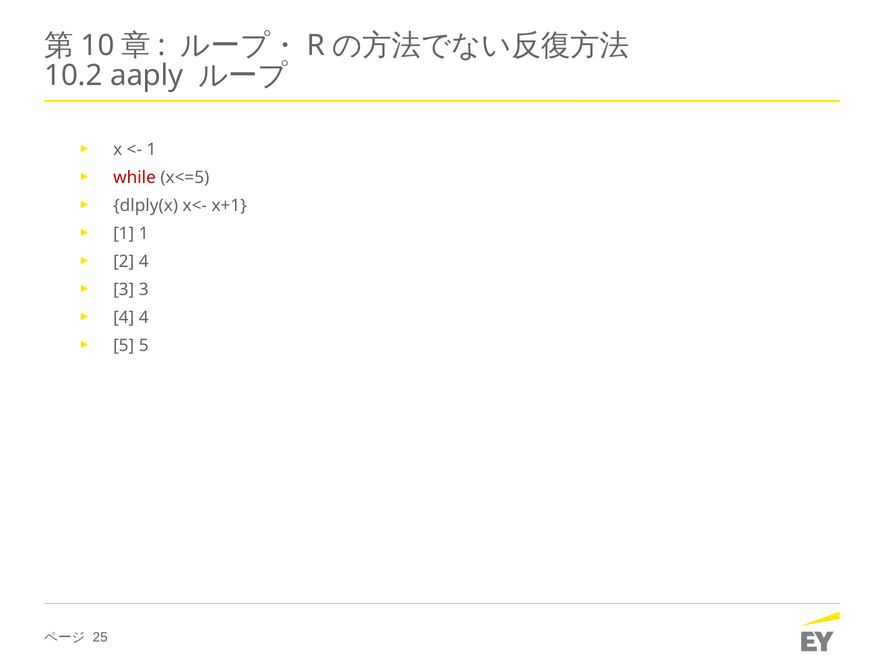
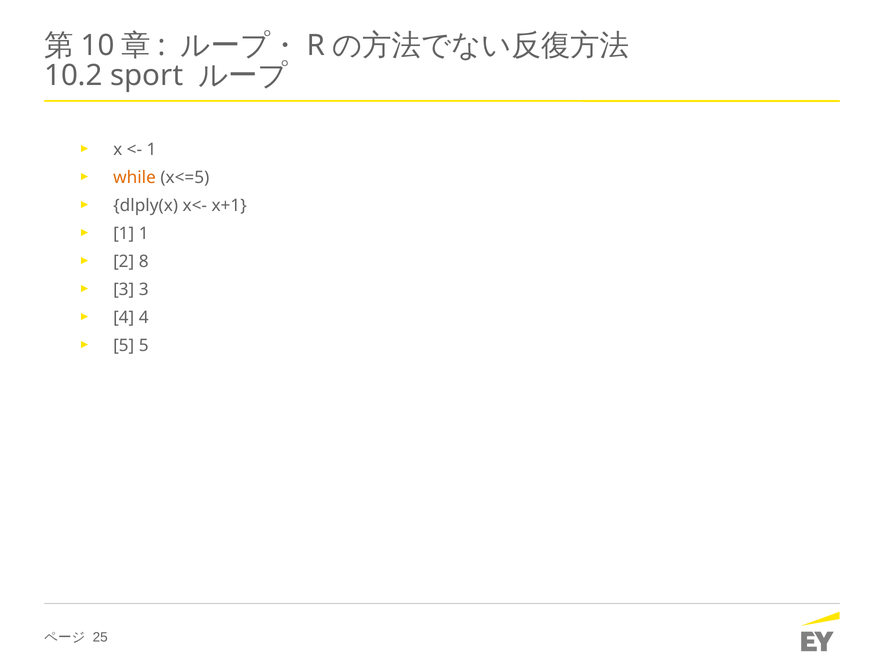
aaply: aaply -> sport (147, 75)
while colour: red -> orange (134, 177)
2 4: 4 -> 8 (144, 261)
